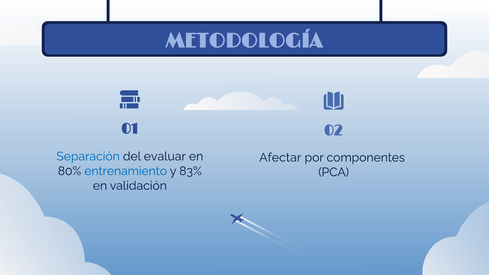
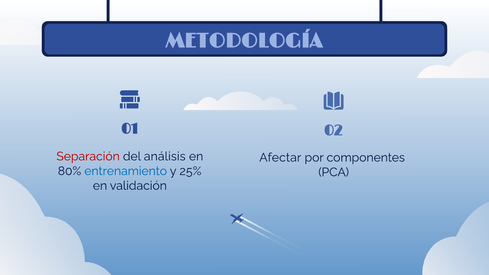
Separación colour: blue -> red (88, 156)
evaluar: evaluar -> análisis (165, 156)
83%: 83% -> 25% (190, 171)
